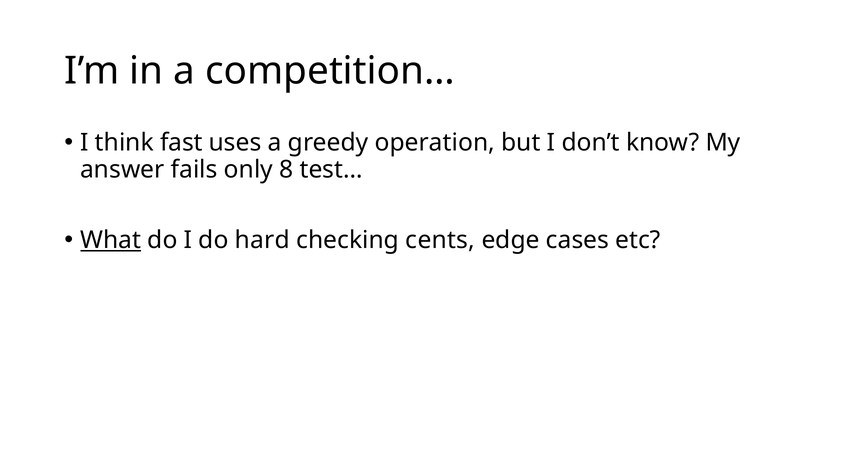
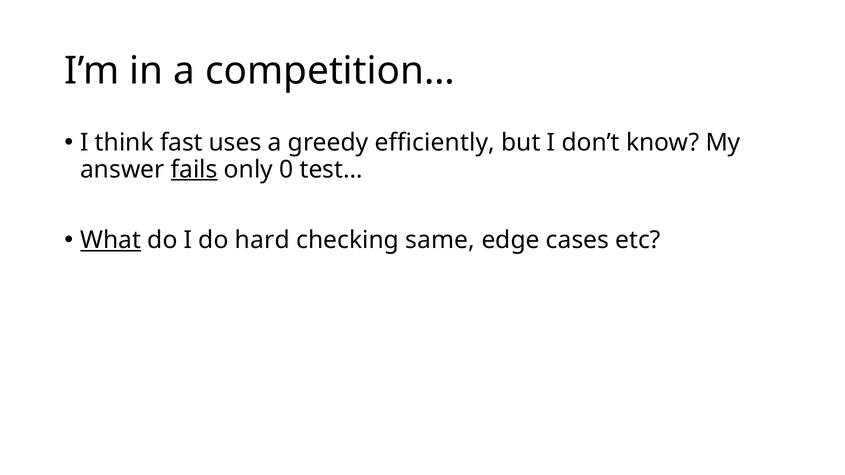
operation: operation -> efficiently (435, 143)
fails underline: none -> present (194, 169)
8: 8 -> 0 (286, 169)
cents: cents -> same (440, 240)
